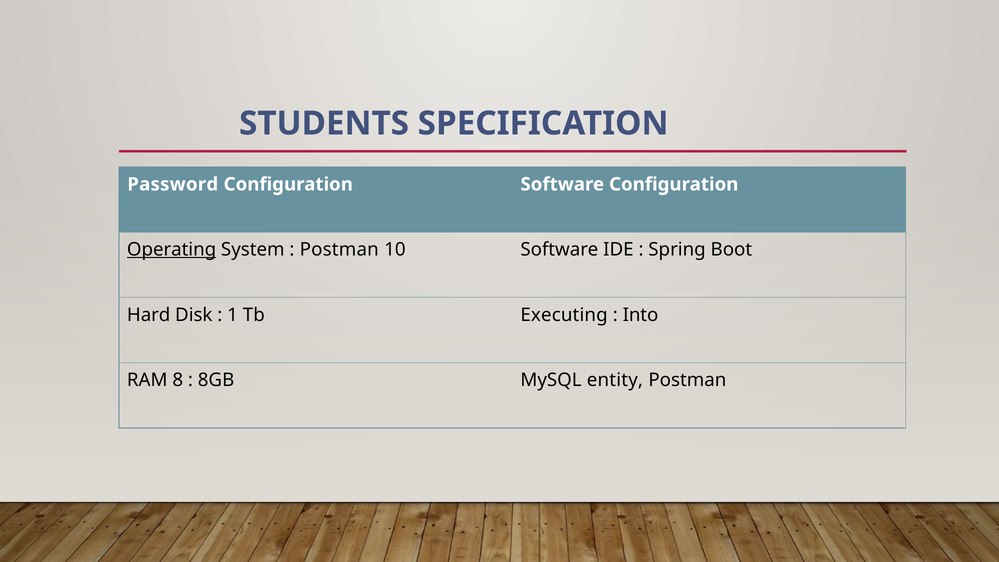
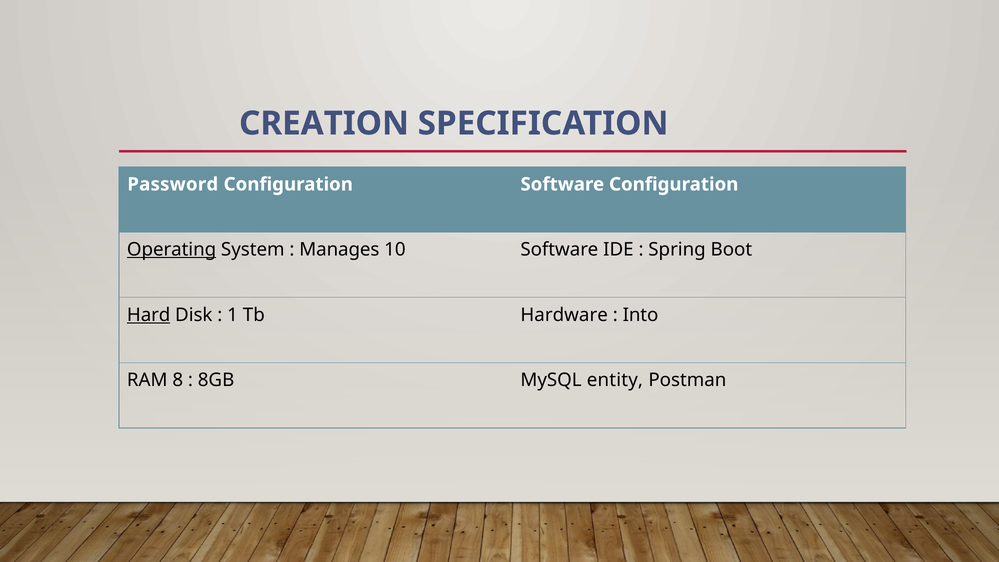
STUDENTS: STUDENTS -> CREATION (324, 123)
Postman: Postman -> Manages (339, 250)
Hard underline: none -> present (149, 315)
Executing: Executing -> Hardware (564, 315)
